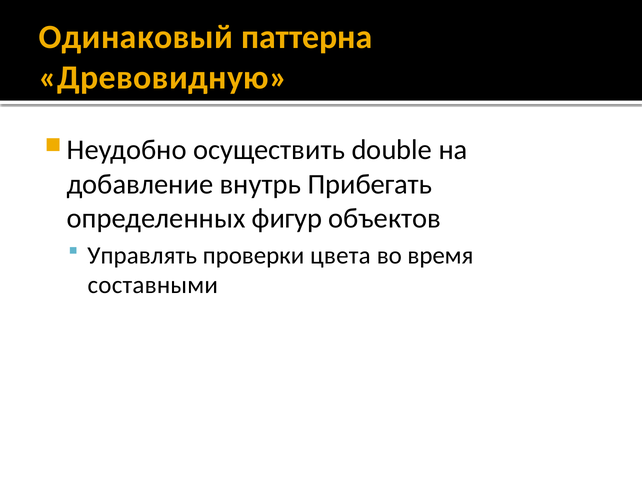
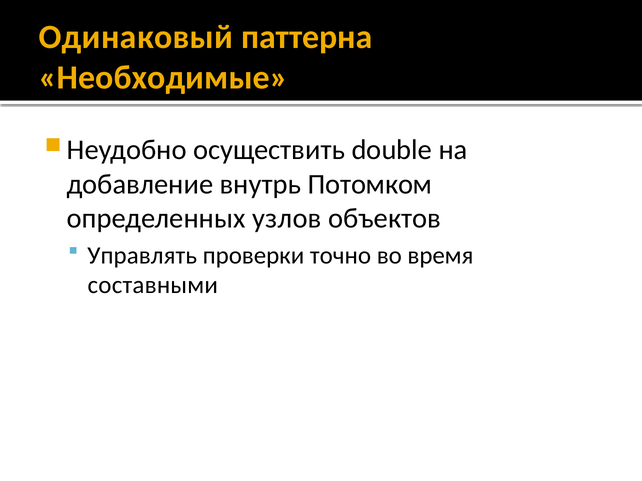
Древовидную: Древовидную -> Необходимые (163, 78)
Прибегать: Прибегать -> Потомком (370, 184)
фигур: фигур -> узлов (287, 219)
цвета: цвета -> точно (341, 256)
